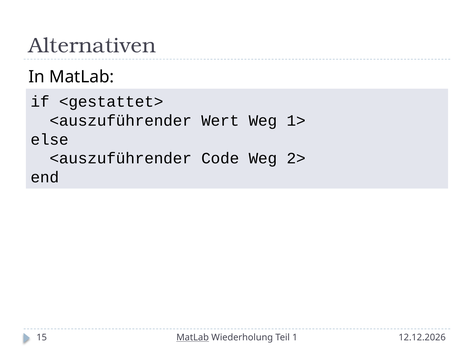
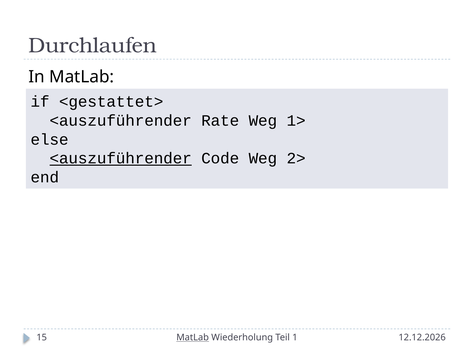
Alternativen: Alternativen -> Durchlaufen (93, 46)
Wert: Wert -> Rate (220, 121)
<auszuführender underline: none -> present (121, 159)
